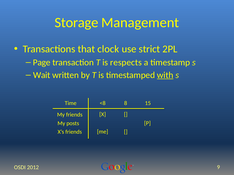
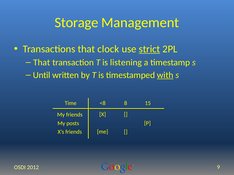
strict underline: none -> present (149, 49)
Page: Page -> That (42, 63)
respects: respects -> listening (126, 63)
Wait: Wait -> Until (42, 75)
